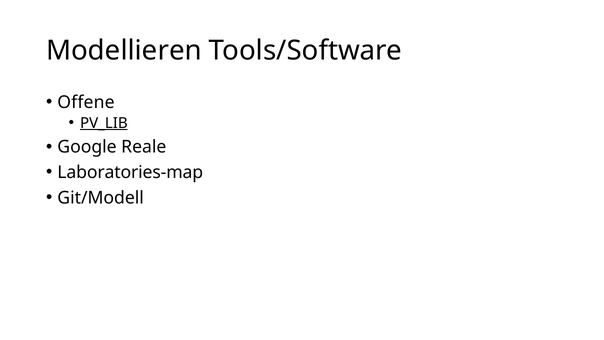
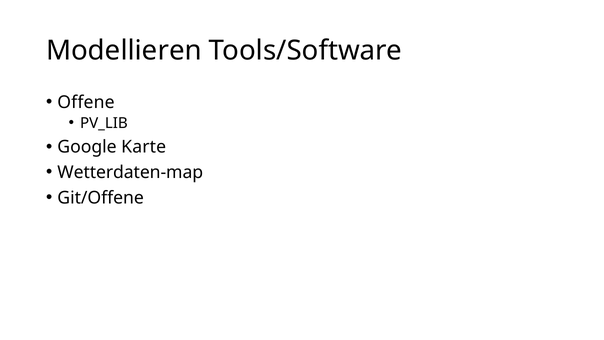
PV_LIB underline: present -> none (104, 123)
Reale: Reale -> Karte (144, 147)
Laboratories-map: Laboratories-map -> Wetterdaten-map (130, 172)
Git/Modell: Git/Modell -> Git/Offene (101, 198)
